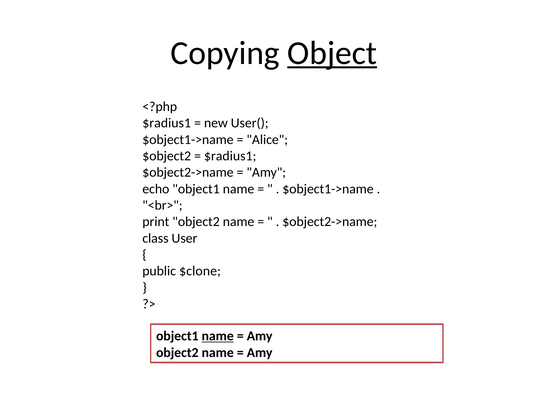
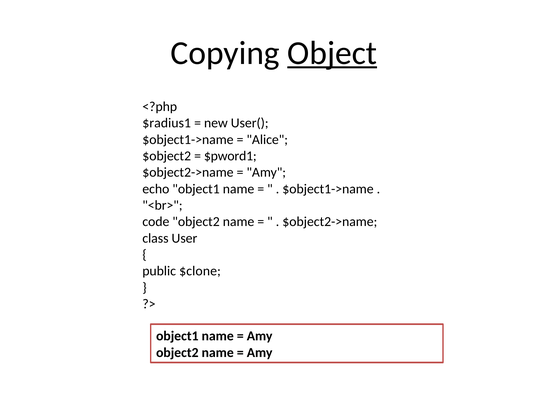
$radius1: $radius1 -> $pword1 (230, 156)
print: print -> code (156, 222)
name underline: present -> none (218, 336)
